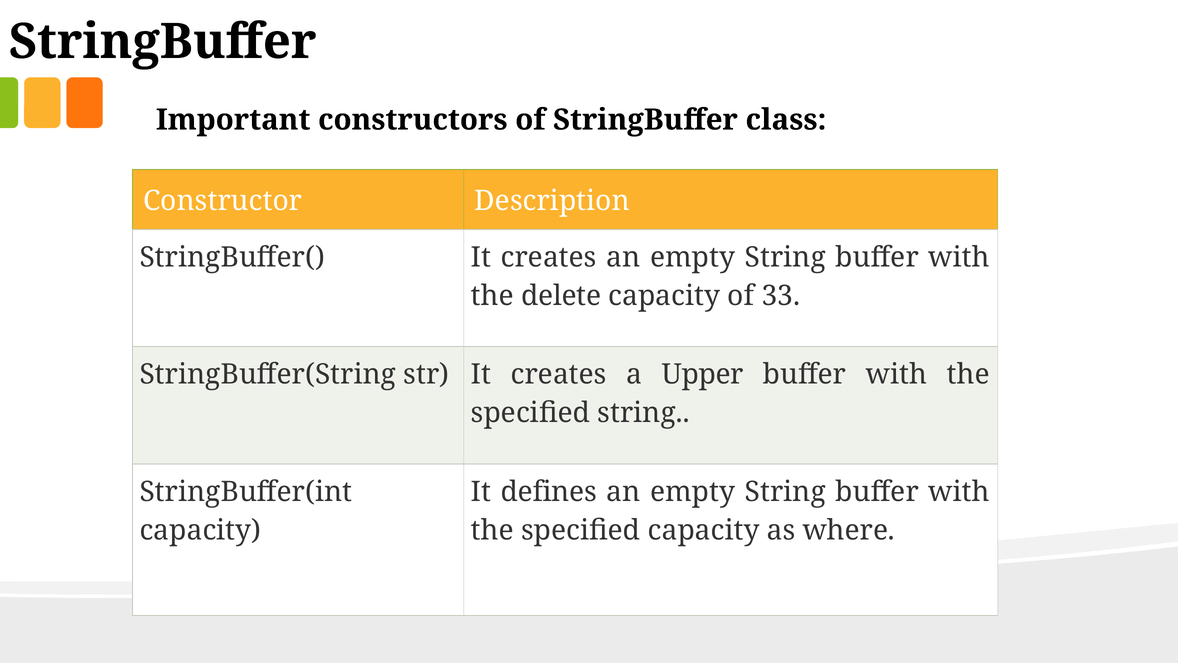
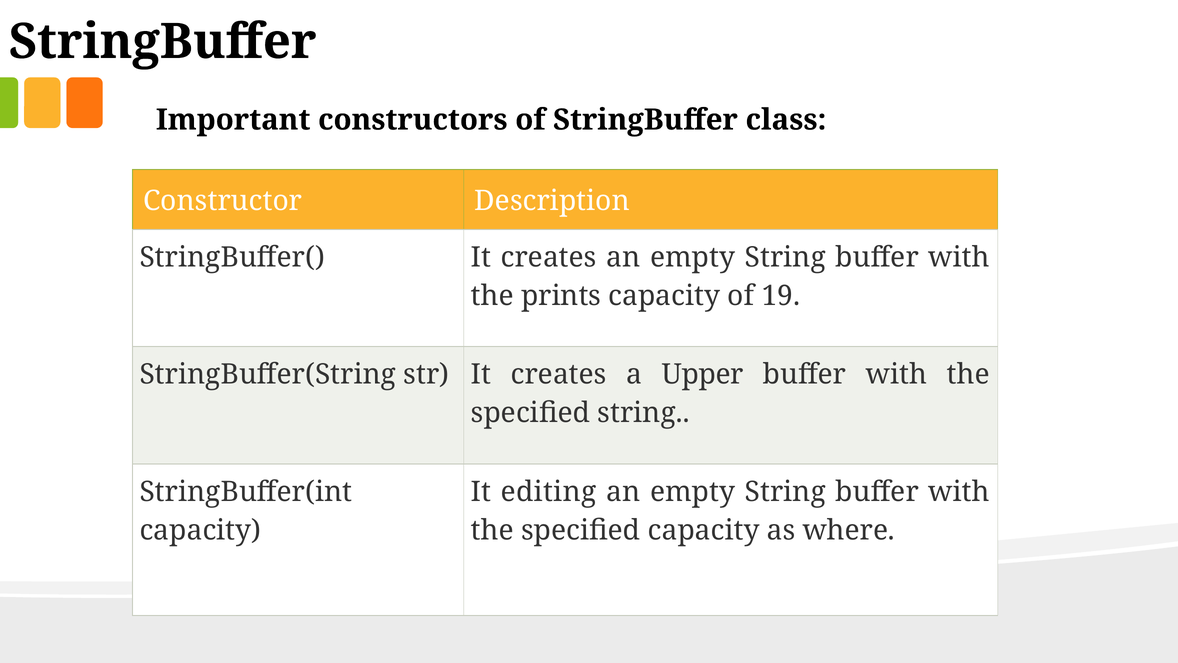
delete: delete -> prints (561, 296)
33: 33 -> 19 (781, 296)
defines: defines -> editing (549, 492)
